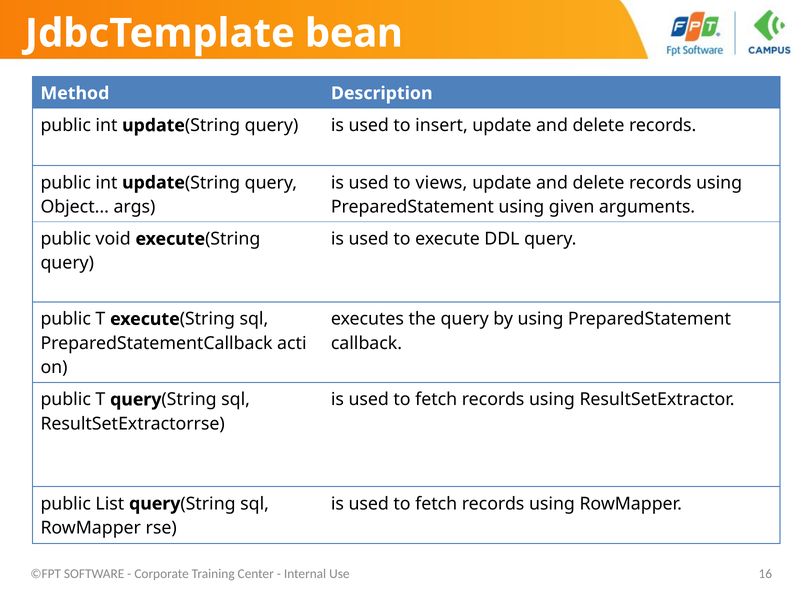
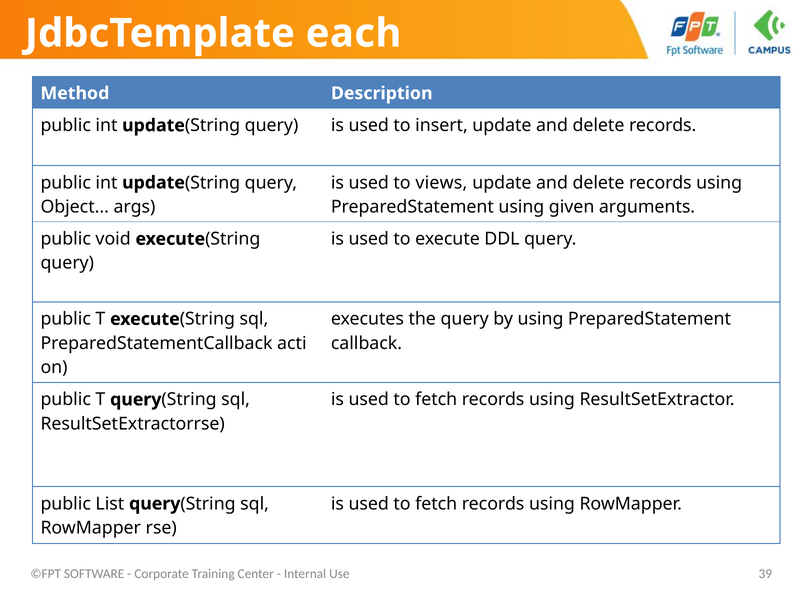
bean: bean -> each (353, 33)
16: 16 -> 39 (765, 574)
